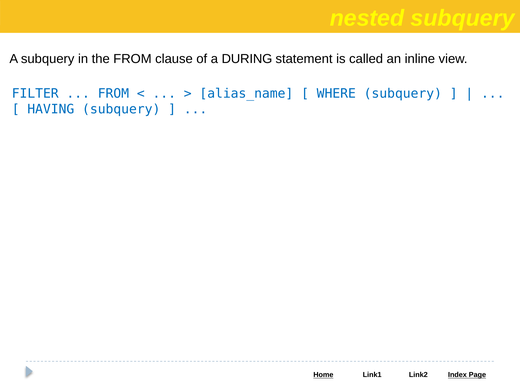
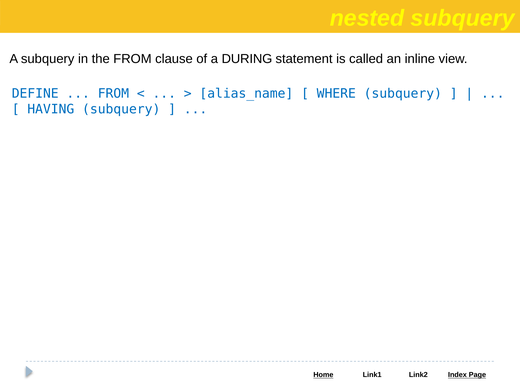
FILTER: FILTER -> DEFINE (35, 94)
